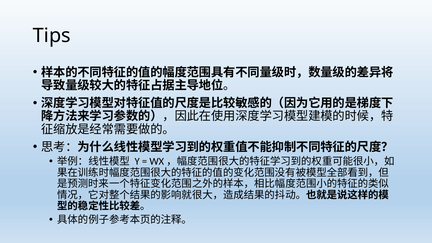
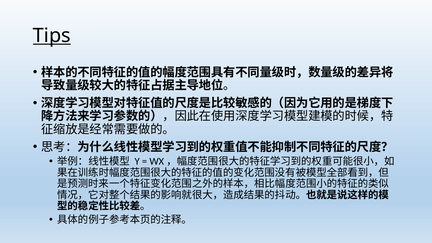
Tips underline: none -> present (52, 36)
